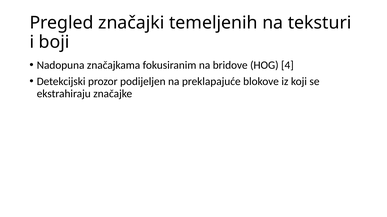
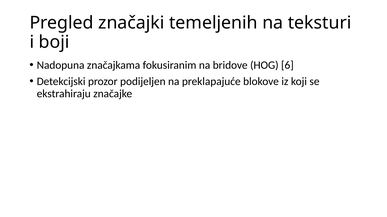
4: 4 -> 6 (287, 65)
